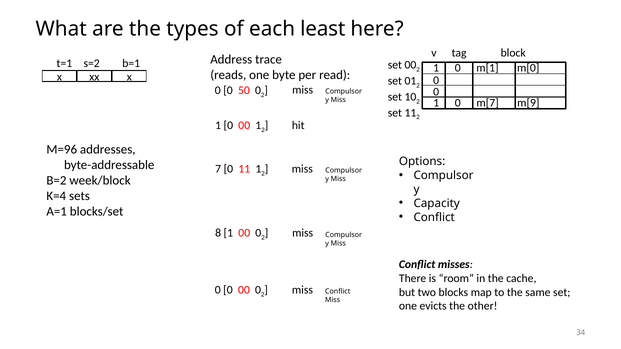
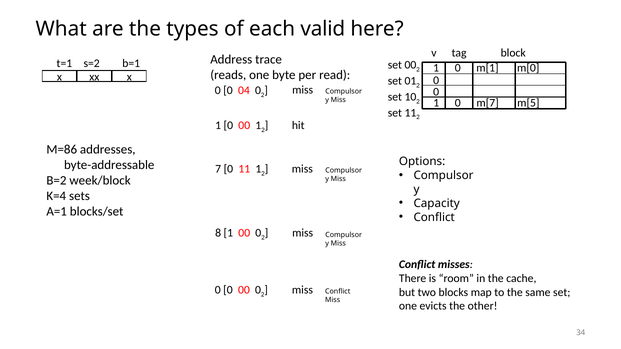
least: least -> valid (323, 29)
50: 50 -> 04 (244, 91)
m[9: m[9 -> m[5 (528, 103)
M=96: M=96 -> M=86 (62, 150)
